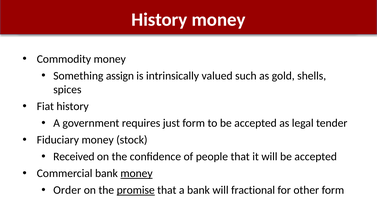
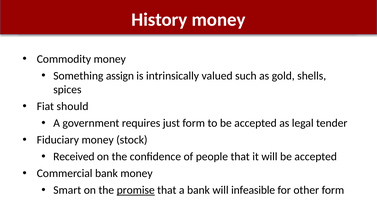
Fiat history: history -> should (73, 106)
money underline: present -> none (137, 173)
Order: Order -> Smart (67, 190)
fractional: fractional -> infeasible (253, 190)
